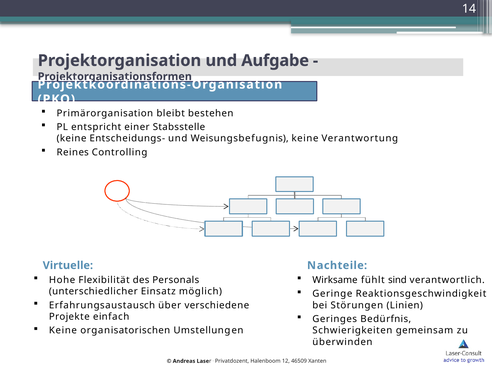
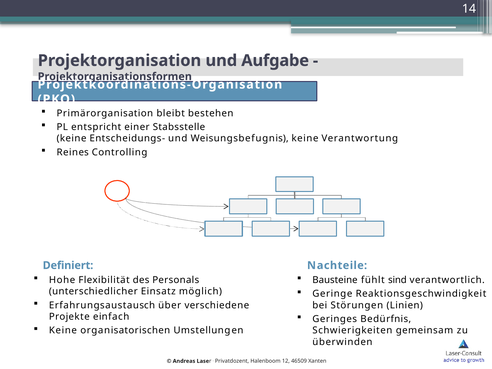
Virtuelle: Virtuelle -> Definiert (68, 265)
Wirksame: Wirksame -> Bausteine (335, 280)
